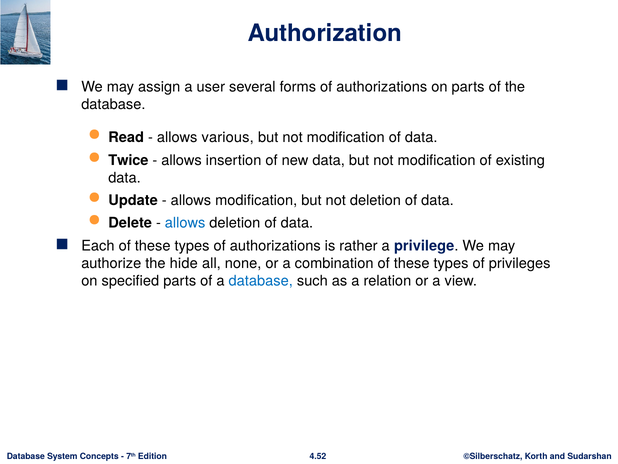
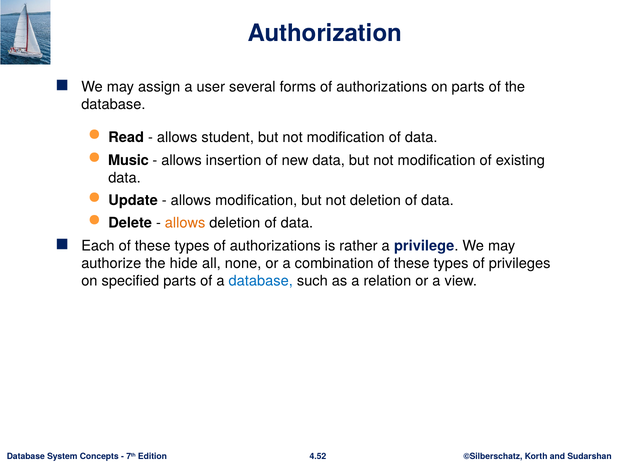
various: various -> student (228, 137)
Twice: Twice -> Music (128, 160)
allows colour: blue -> orange (185, 223)
